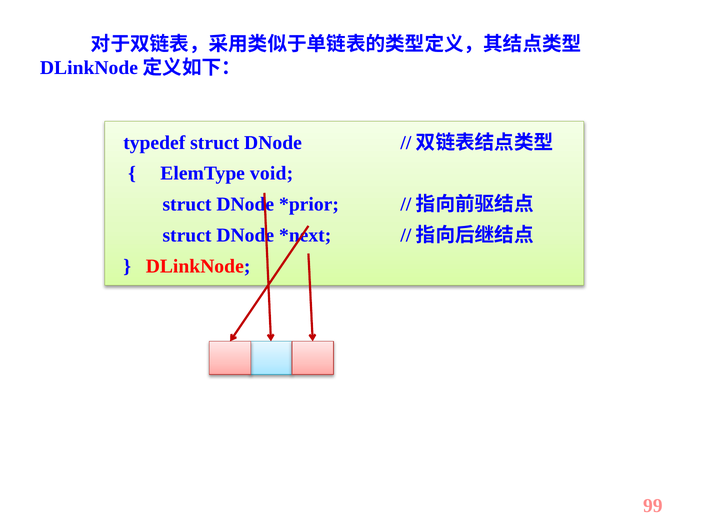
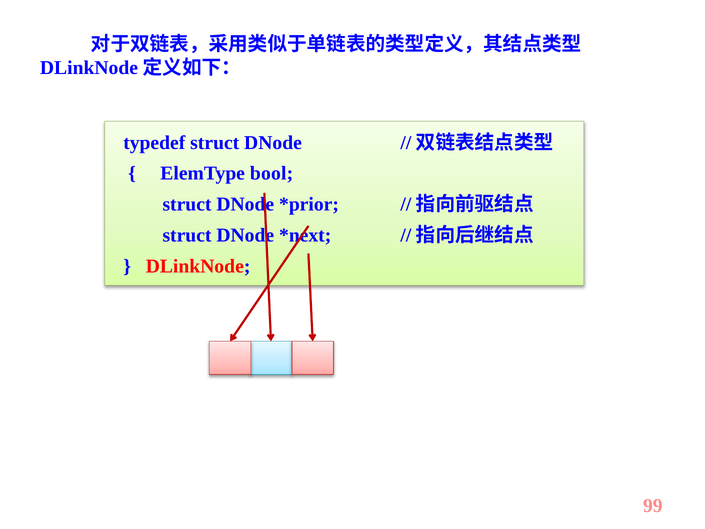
void: void -> bool (272, 173)
